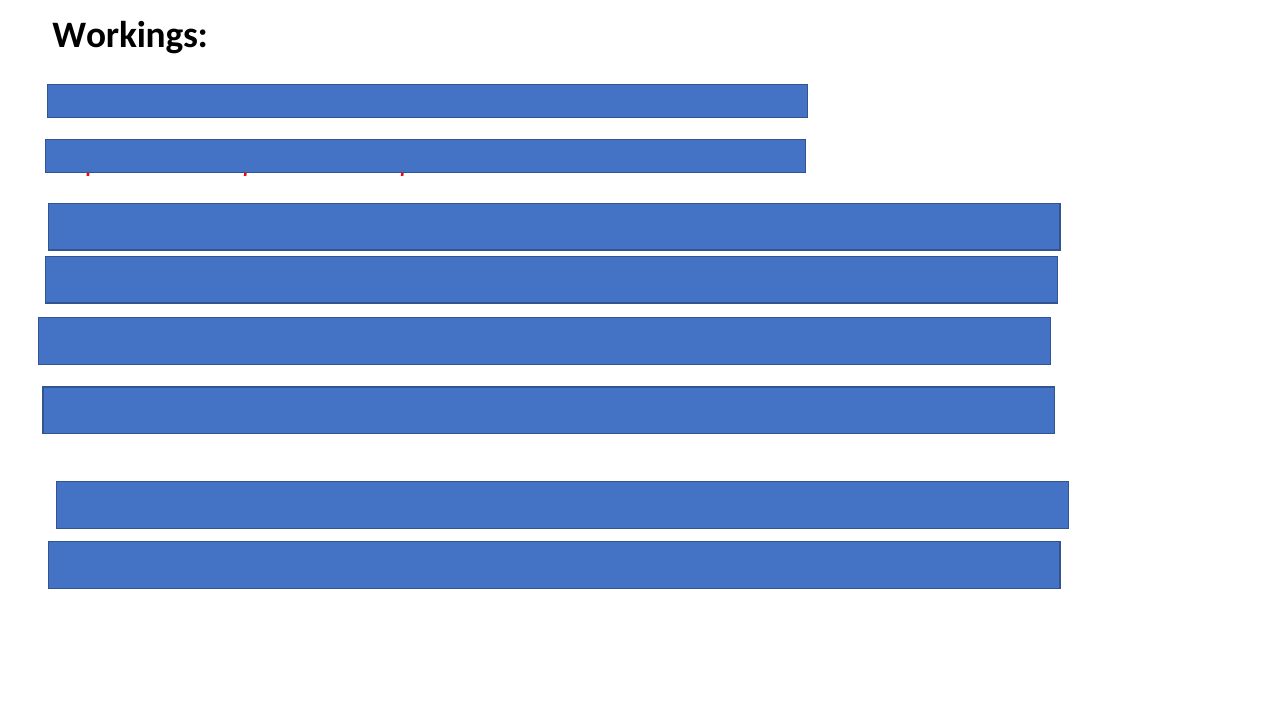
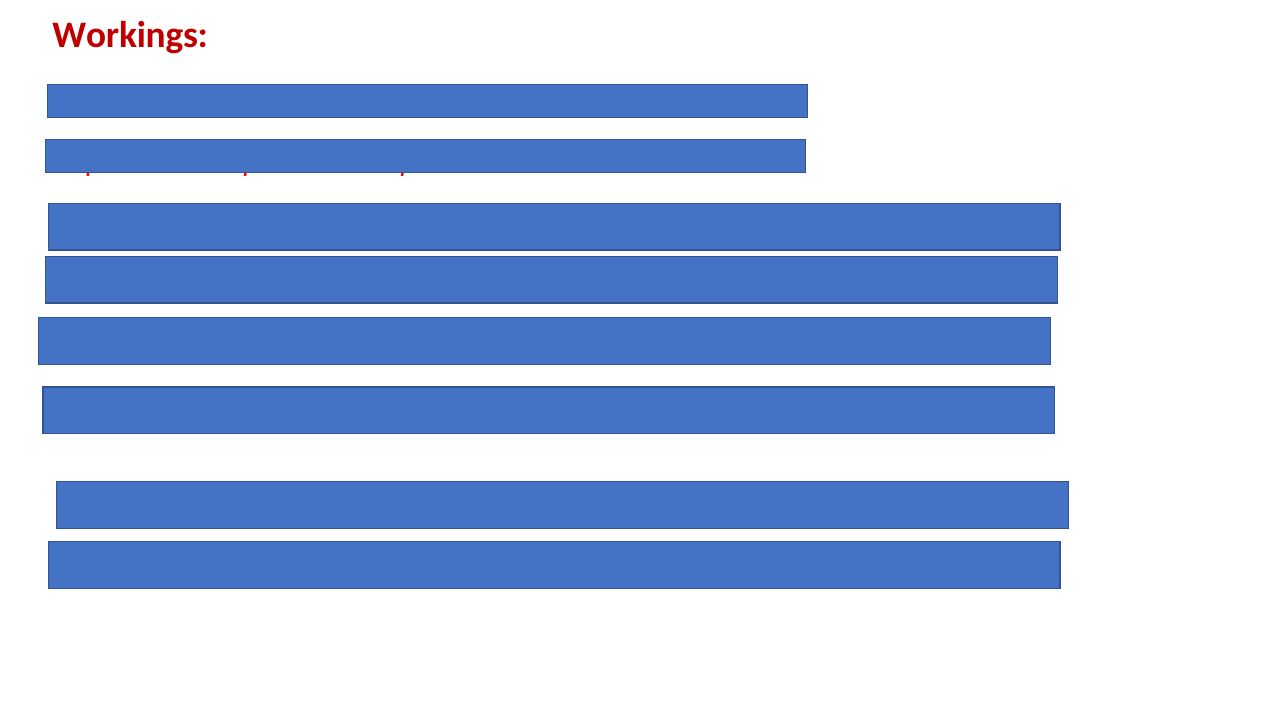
Workings colour: black -> red (130, 35)
